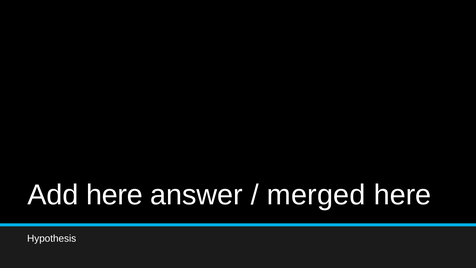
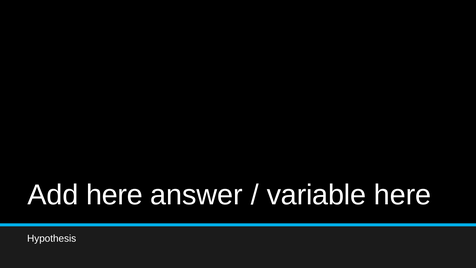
merged: merged -> variable (316, 195)
